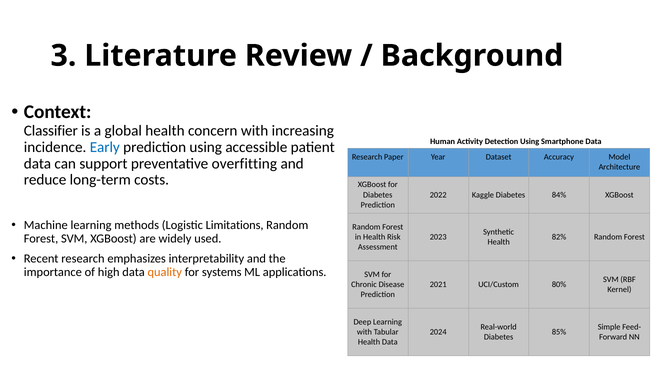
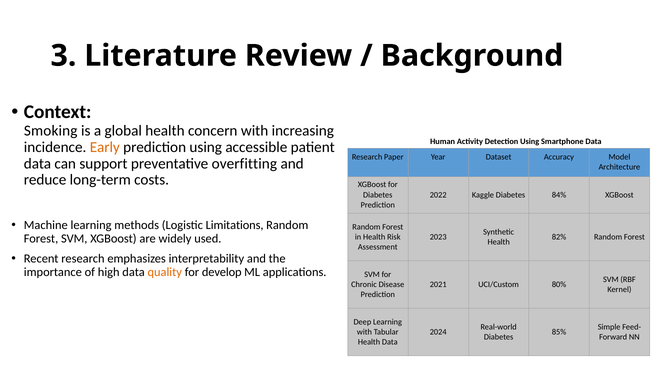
Classifier: Classifier -> Smoking (51, 131)
Early colour: blue -> orange (105, 147)
systems: systems -> develop (222, 272)
